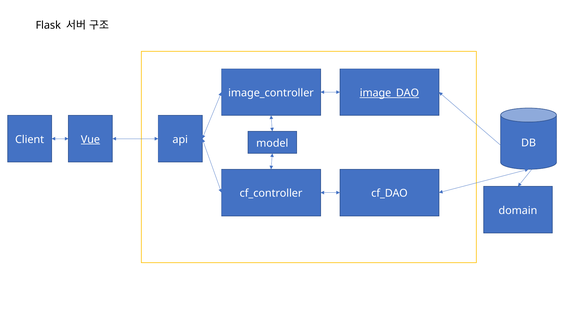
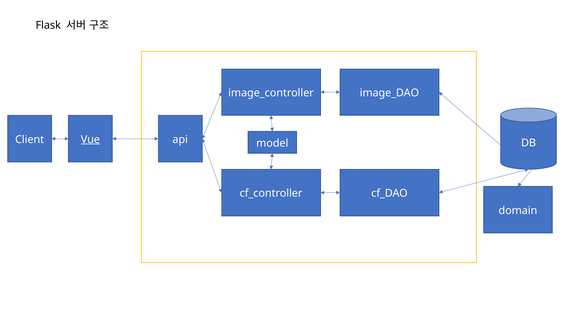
image_DAO underline: present -> none (389, 93)
